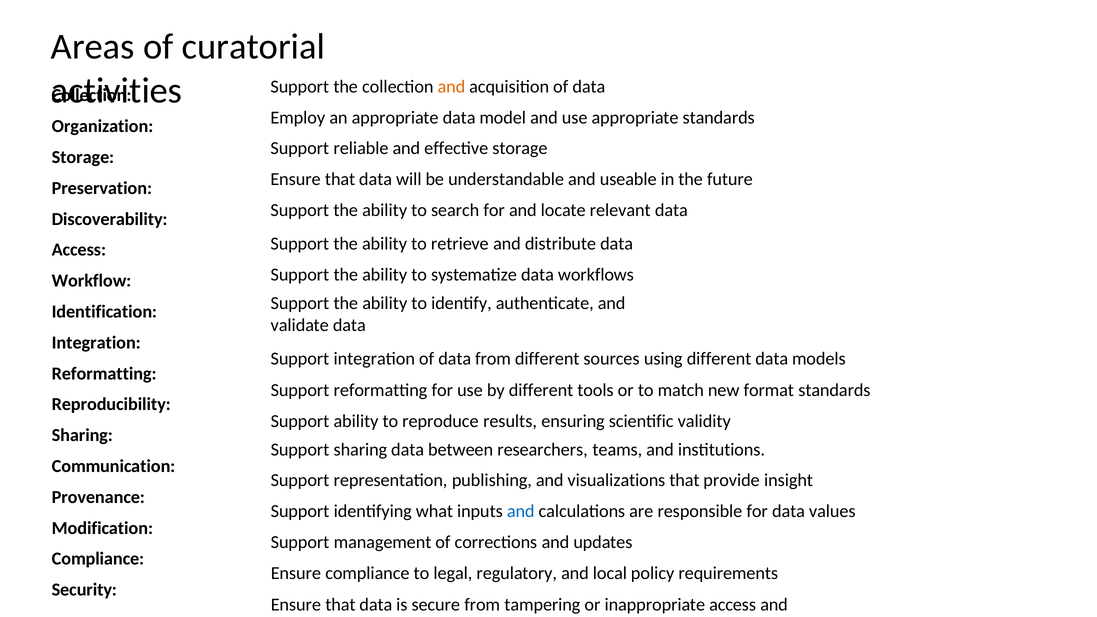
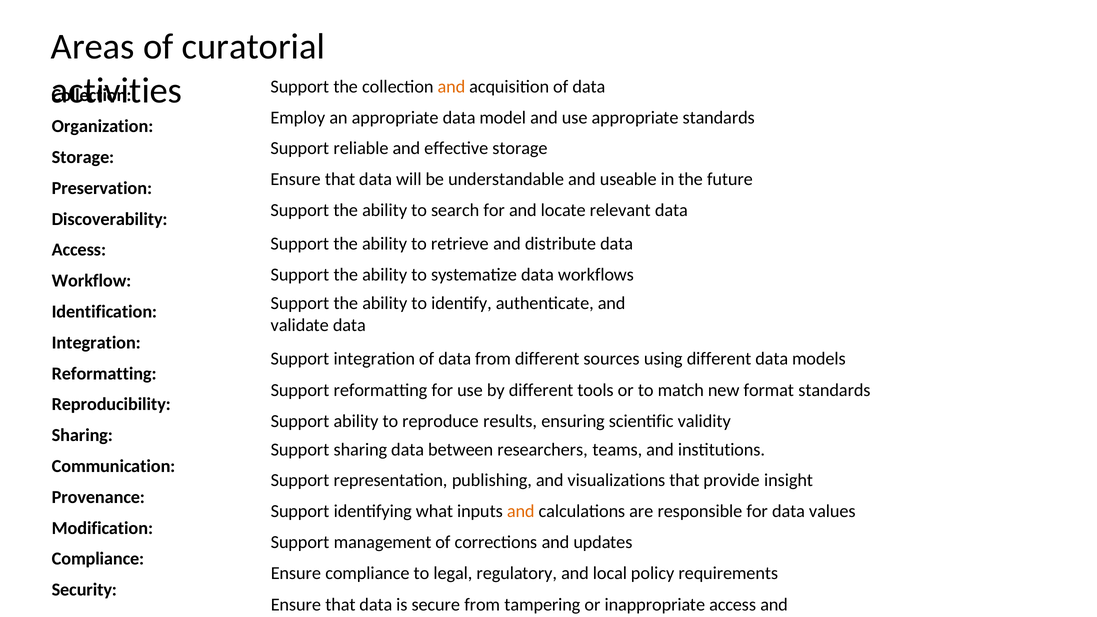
and colour: blue -> orange (521, 511)
